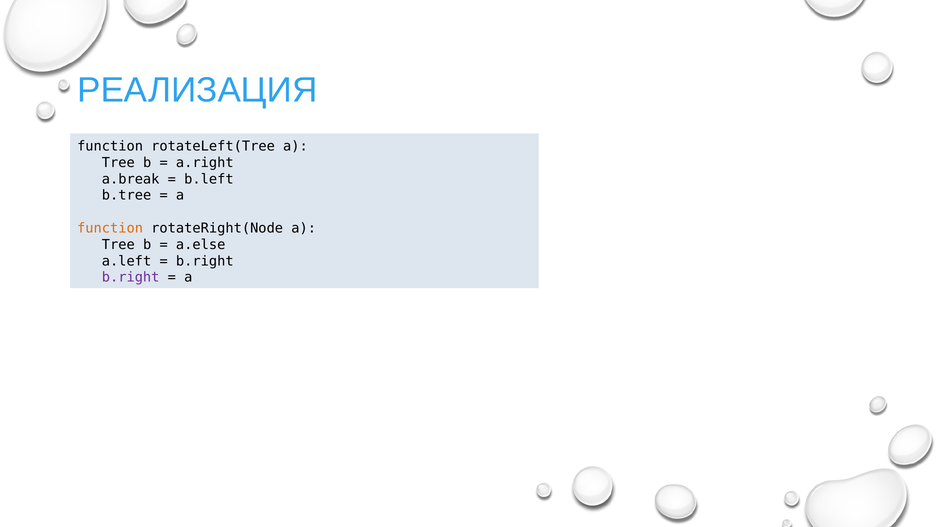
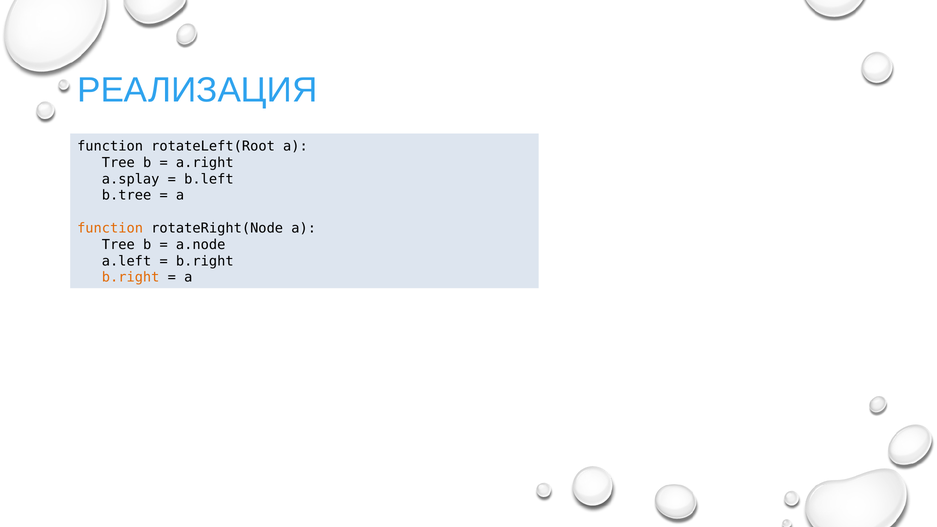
rotateLeft(Tree: rotateLeft(Tree -> rotateLeft(Root (213, 146)
a.break: a.break -> a.splay (131, 179)
a.else: a.else -> a.node (201, 245)
b.right colour: purple -> orange (131, 277)
